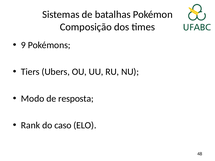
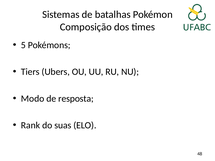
9: 9 -> 5 (23, 45)
caso: caso -> suas (63, 125)
